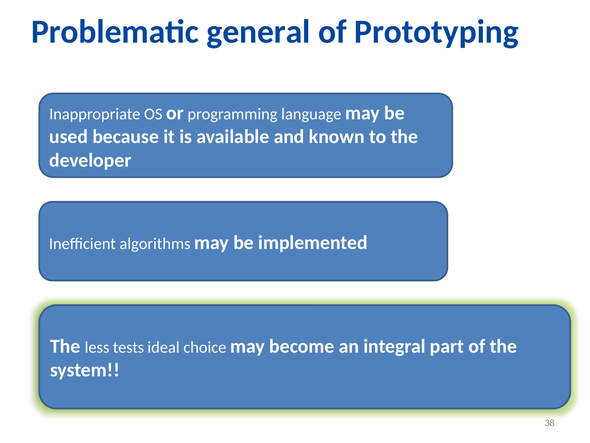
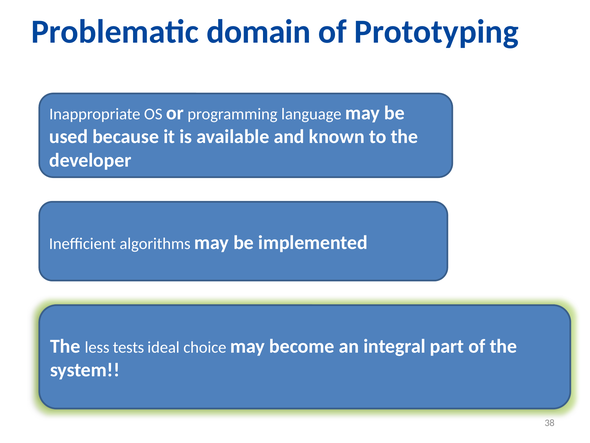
general: general -> domain (259, 32)
